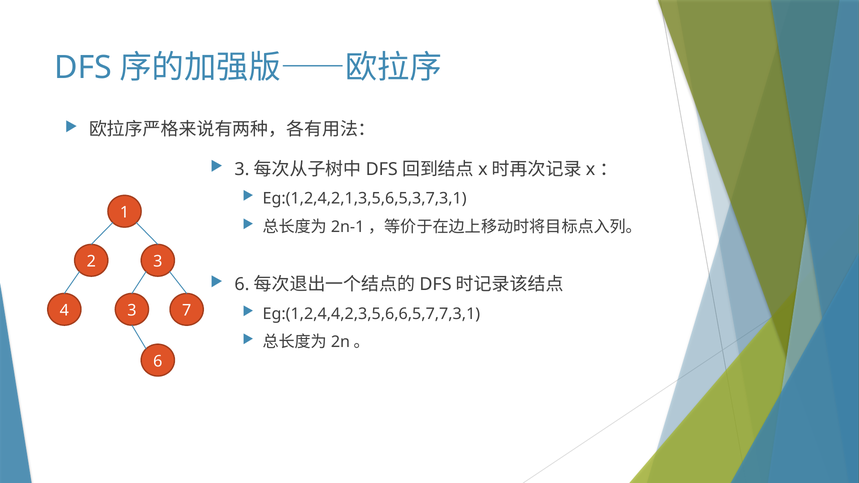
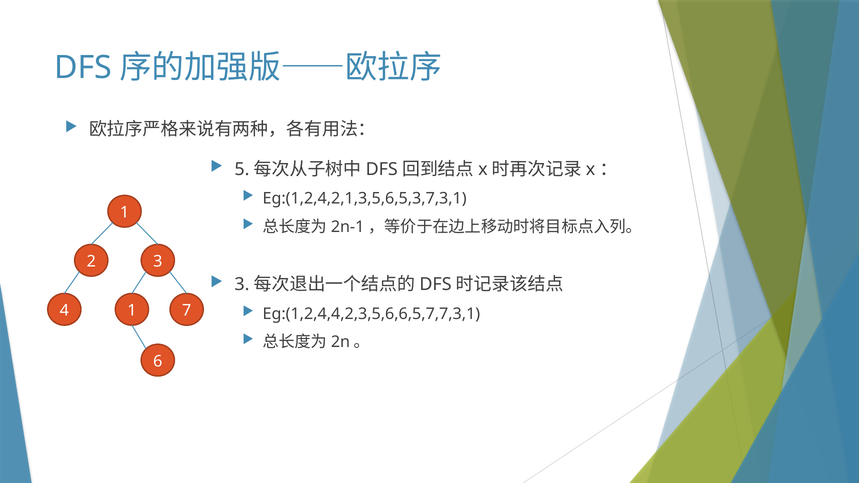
3: 3 -> 5 (242, 169)
6: 6 -> 3 (242, 285)
4 3: 3 -> 1 (132, 311)
